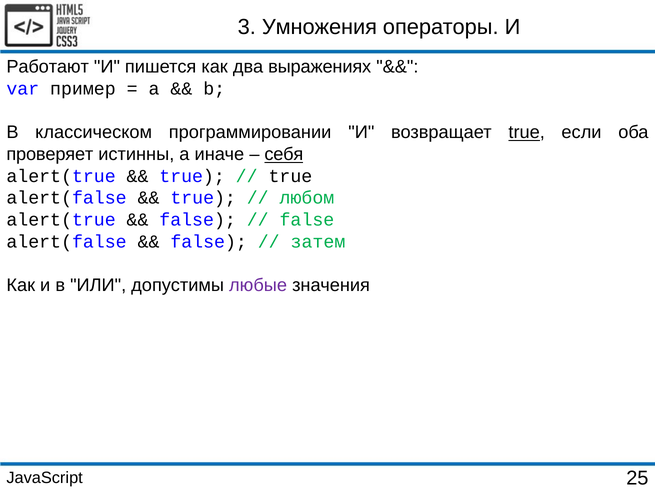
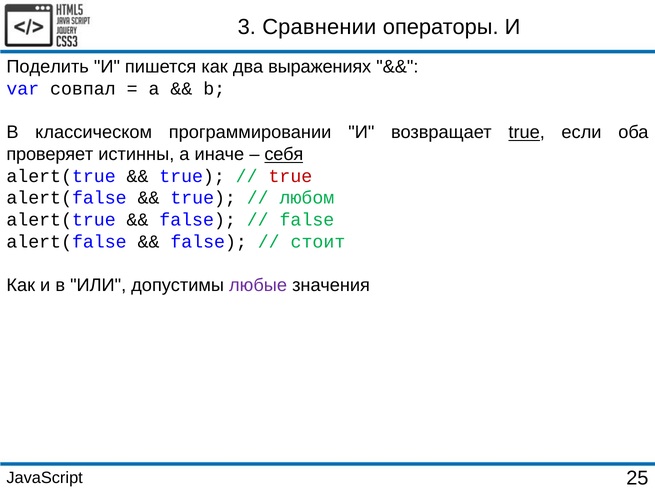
Умножения: Умножения -> Сравнении (319, 27)
Работают: Работают -> Поделить (48, 67)
пример: пример -> совпал (83, 89)
true colour: black -> red (290, 176)
затем: затем -> стоит (318, 242)
